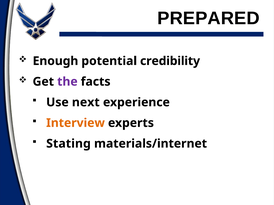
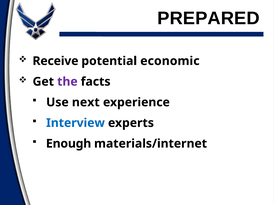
Enough: Enough -> Receive (55, 61)
credibility: credibility -> economic (170, 61)
Interview colour: orange -> blue (75, 123)
Stating: Stating -> Enough (69, 144)
